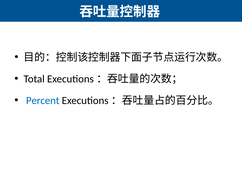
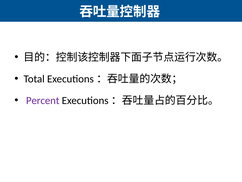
Percent colour: blue -> purple (43, 100)
